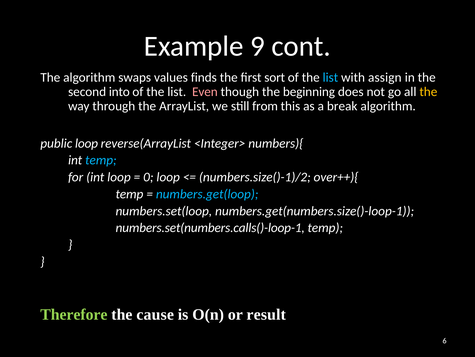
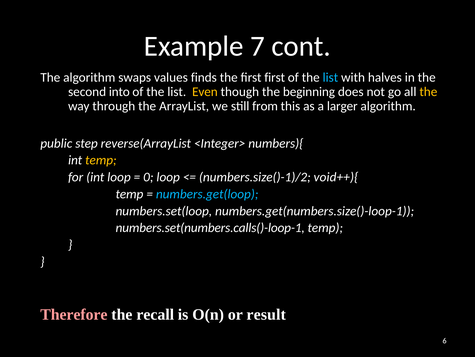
9: 9 -> 7 (257, 46)
first sort: sort -> first (275, 77)
assign: assign -> halves (385, 77)
Even colour: pink -> yellow (205, 92)
break: break -> larger (342, 106)
public loop: loop -> step (87, 143)
temp colour: light blue -> yellow (101, 160)
over++){: over++){ -> void++){ (336, 177)
Therefore colour: light green -> pink (74, 314)
cause: cause -> recall (155, 314)
